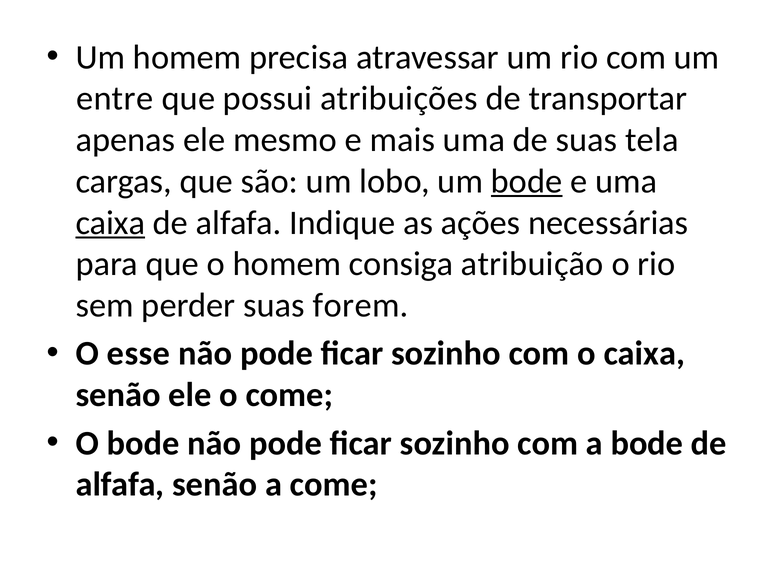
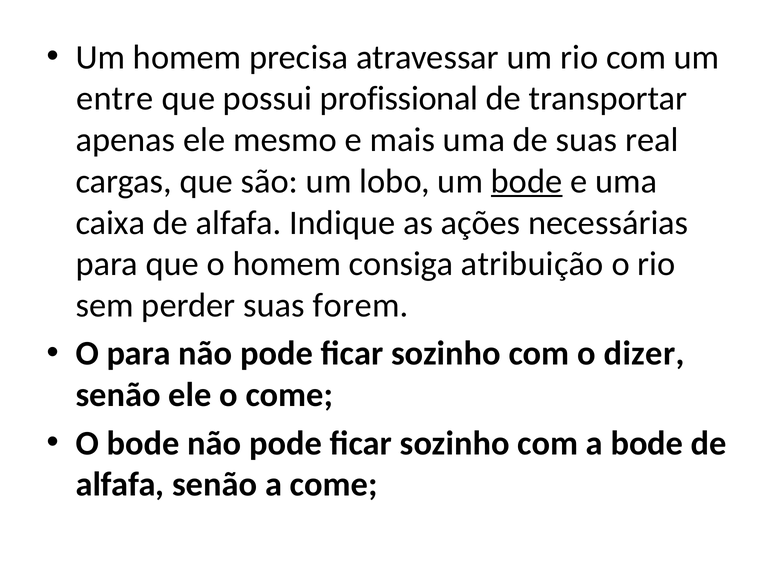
atribuições: atribuições -> profissional (399, 99)
tela: tela -> real (652, 140)
caixa underline: present -> none (110, 223)
O esse: esse -> para (139, 354)
o caixa: caixa -> dizer (644, 354)
